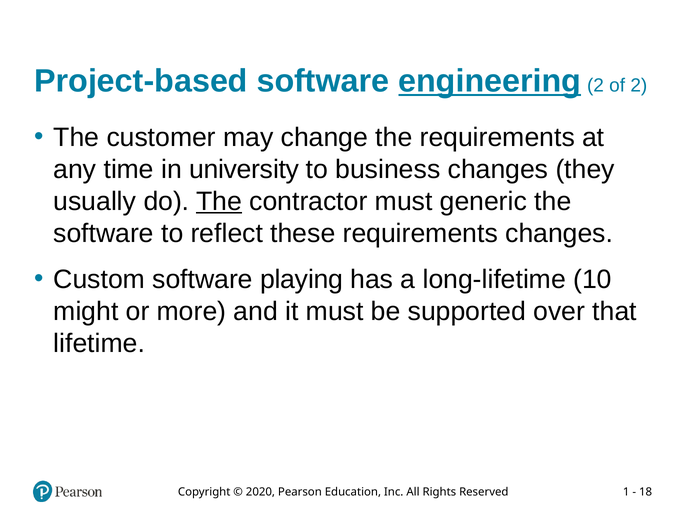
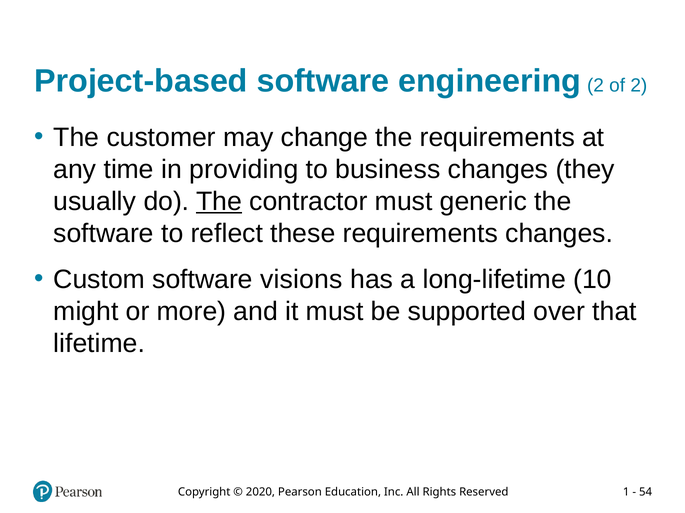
engineering underline: present -> none (490, 81)
university: university -> providing (244, 170)
playing: playing -> visions (301, 280)
18: 18 -> 54 (646, 493)
